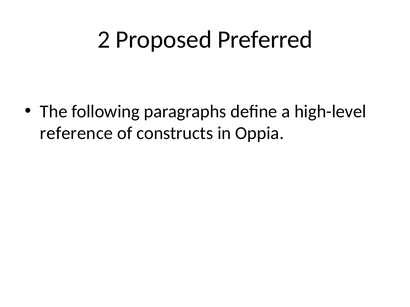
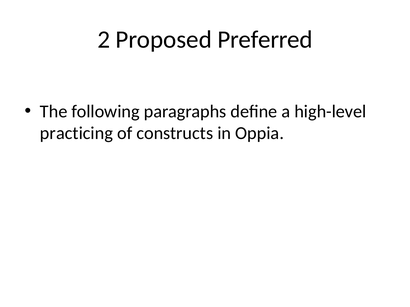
reference: reference -> practicing (77, 133)
